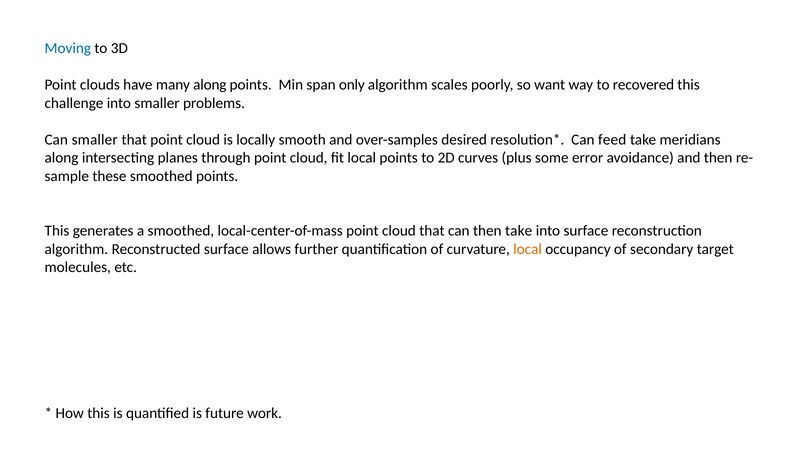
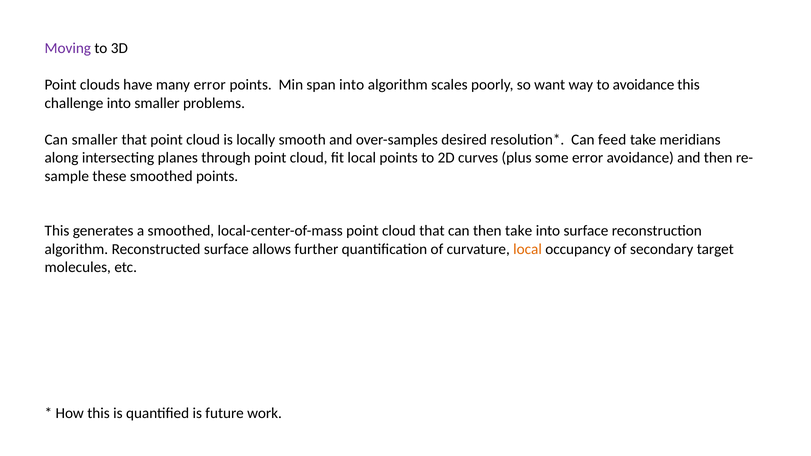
Moving colour: blue -> purple (68, 49)
many along: along -> error (210, 85)
span only: only -> into (352, 85)
to recovered: recovered -> avoidance (643, 85)
